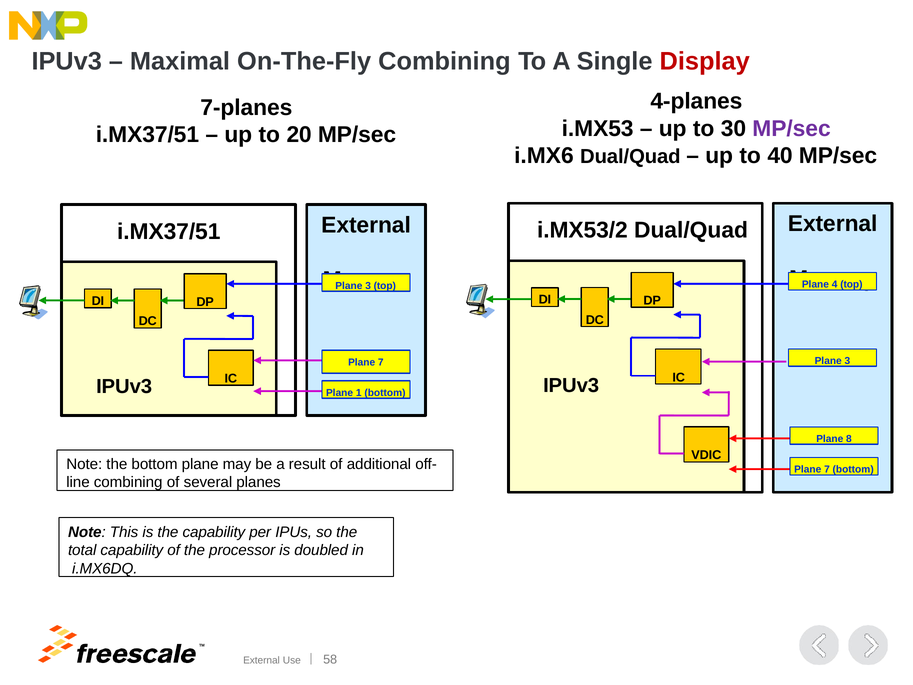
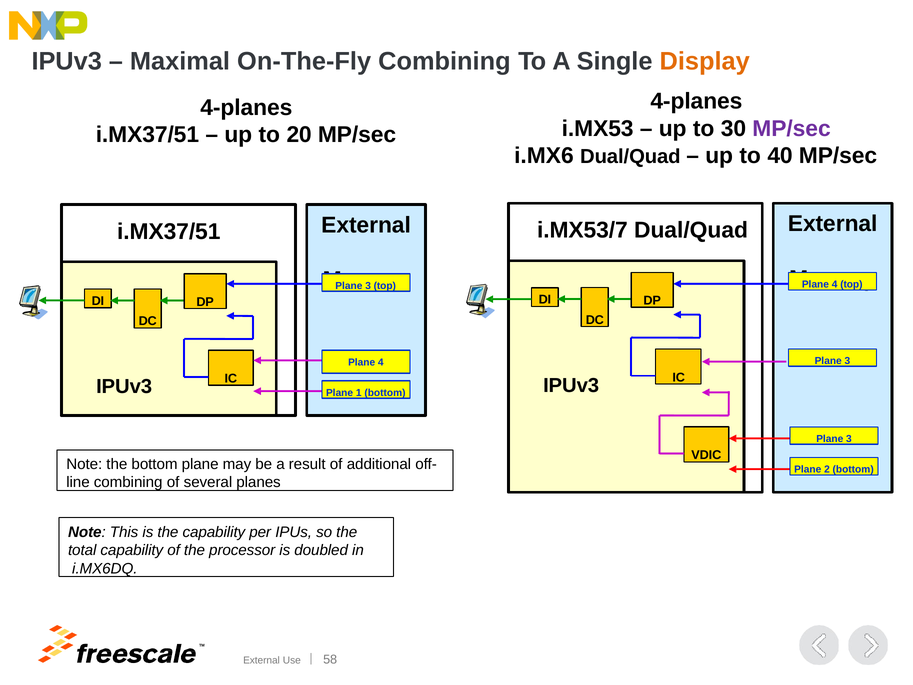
Display colour: red -> orange (705, 61)
7-planes: 7-planes -> 4-planes (246, 107)
i.MX53/2: i.MX53/2 -> i.MX53/7 (582, 230)
7: 7 -> 4 (381, 362)
8: 8 -> 3 (849, 439)
7: 7 -> 2 (827, 469)
